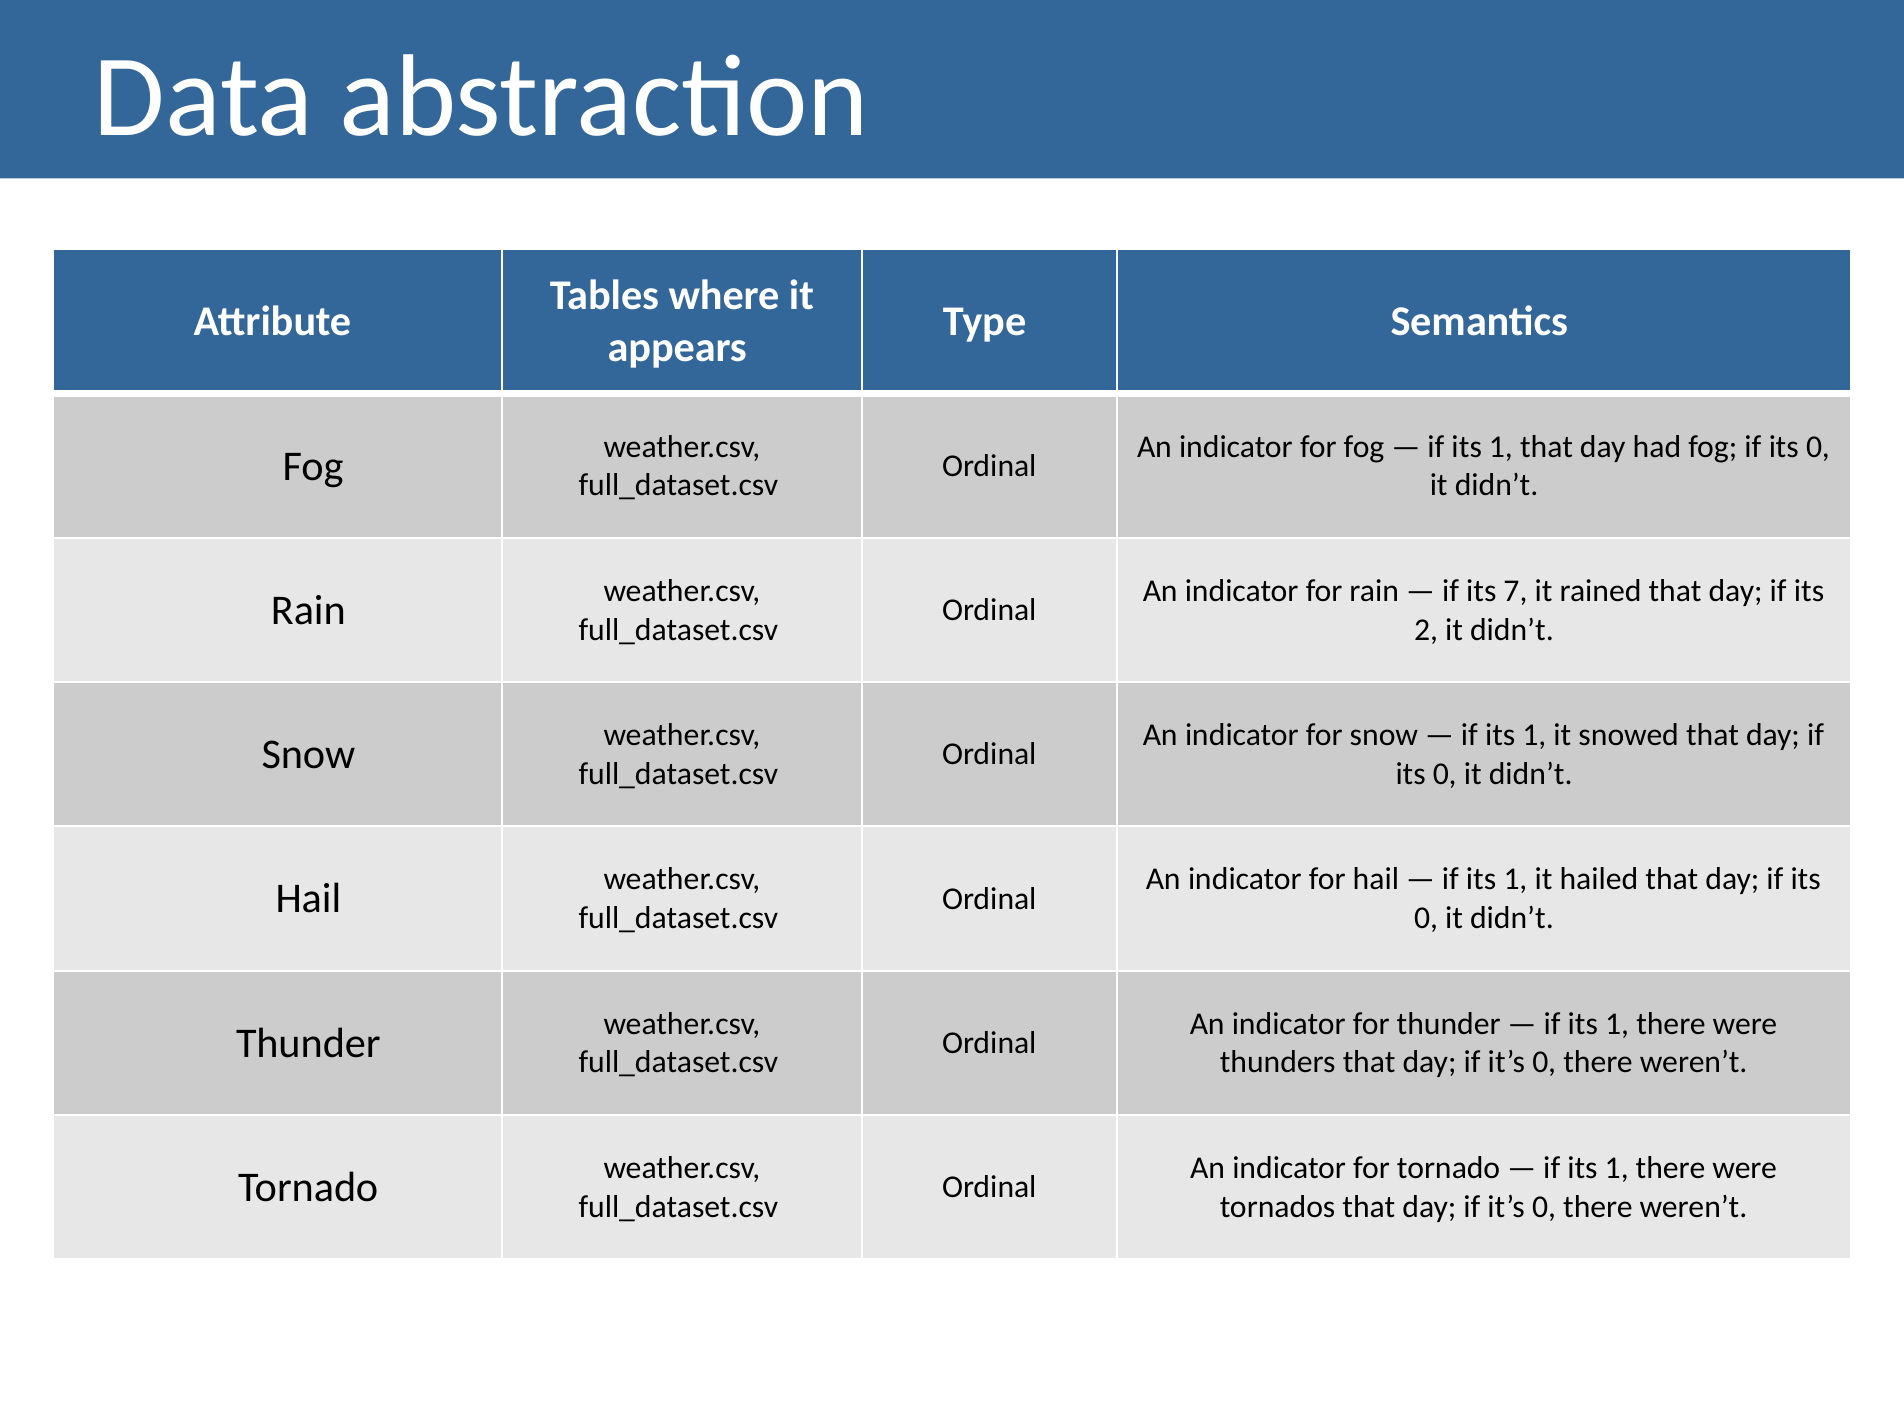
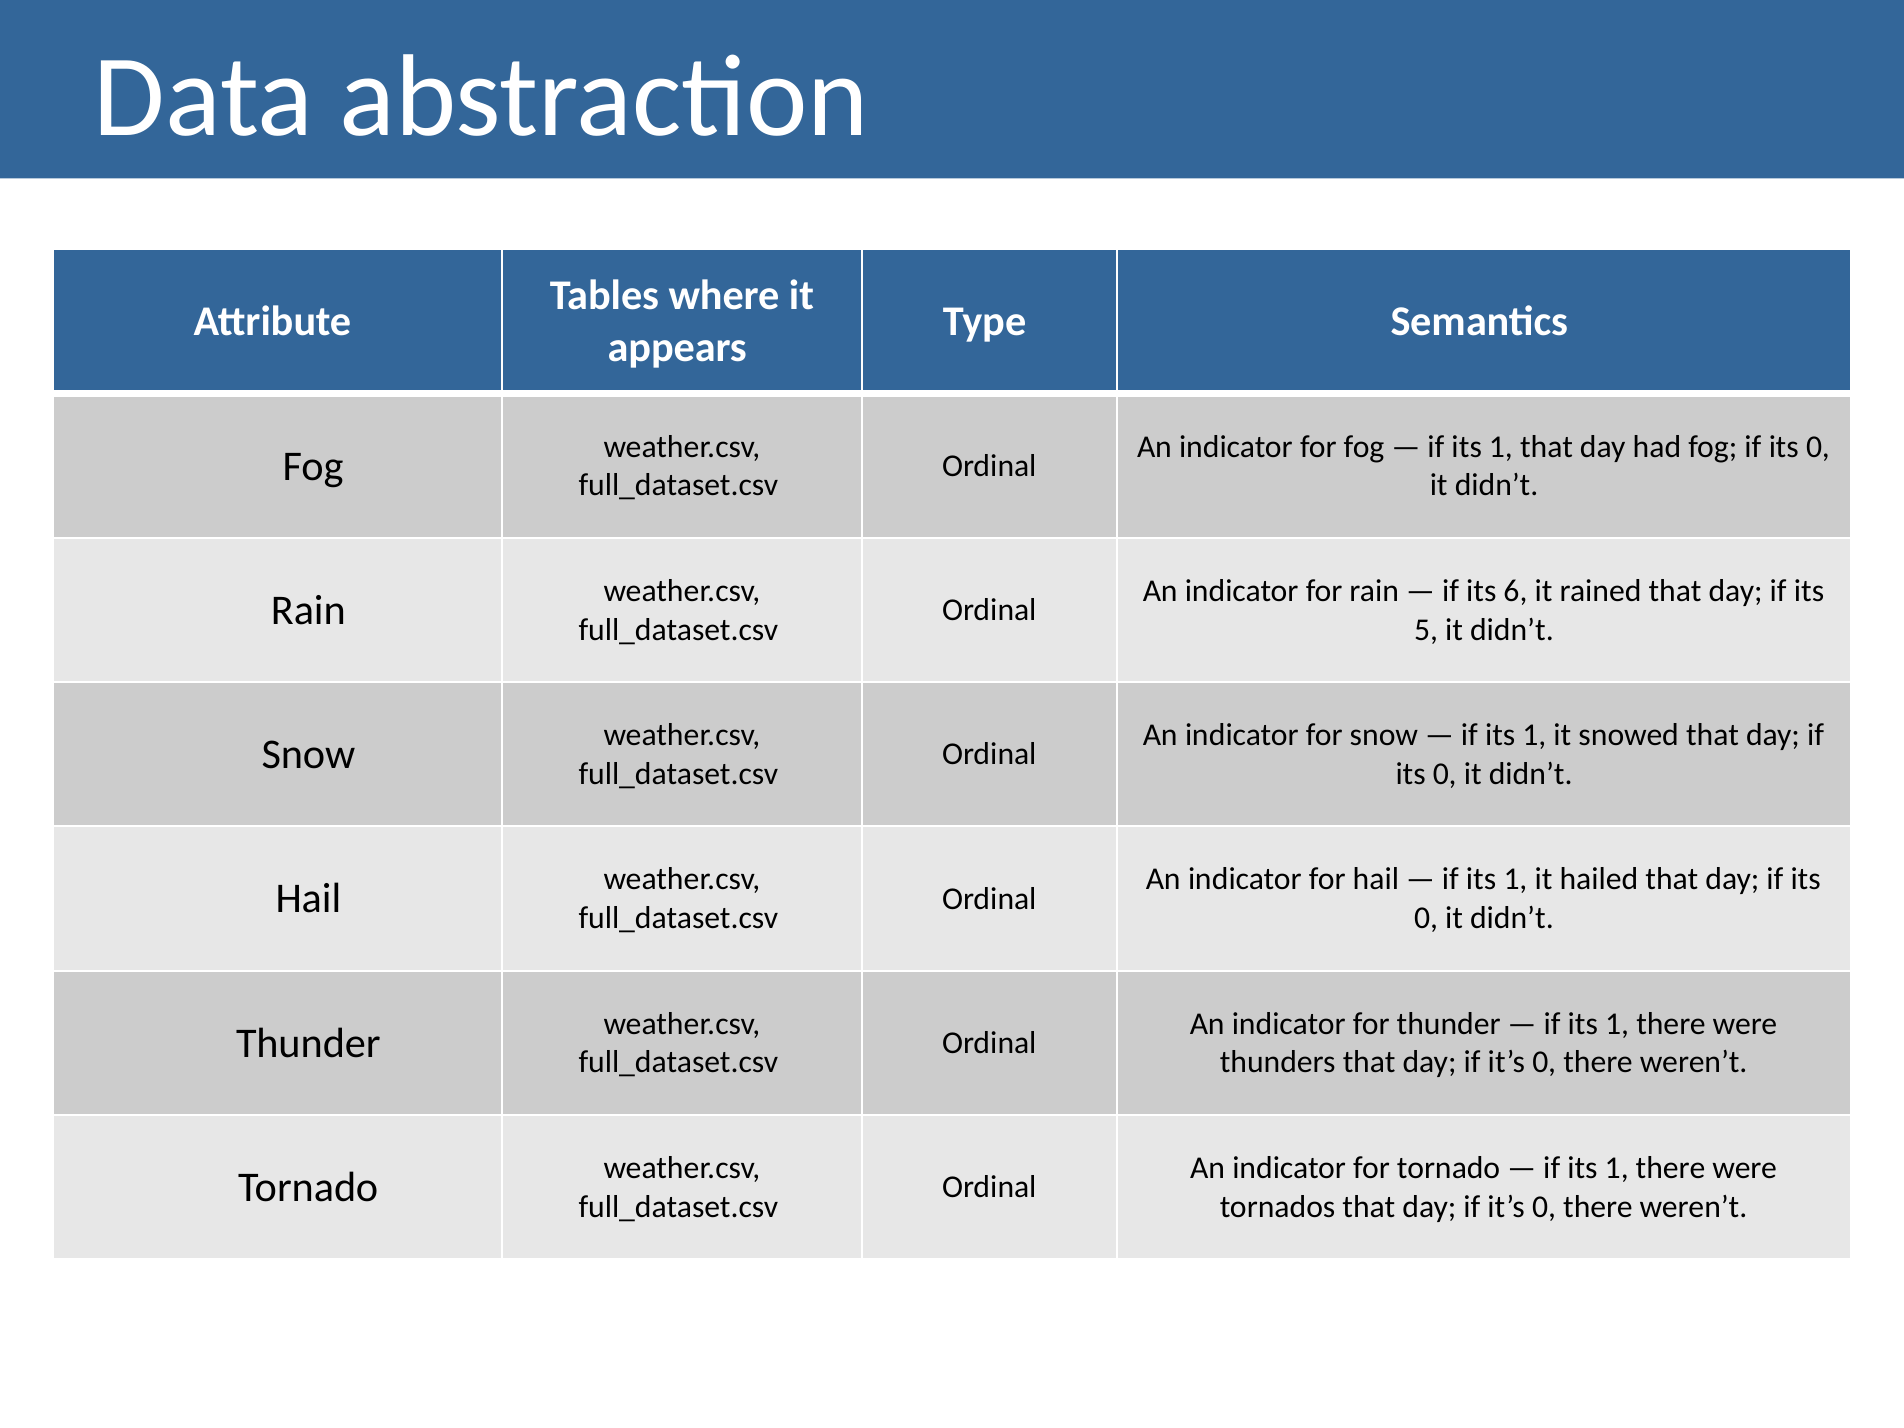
7: 7 -> 6 (1515, 591)
2: 2 -> 5 (1426, 630)
